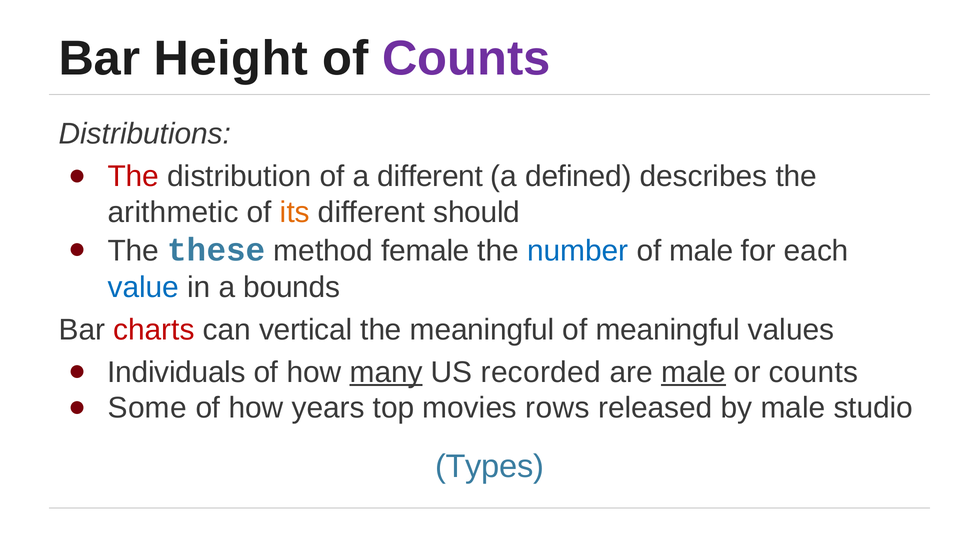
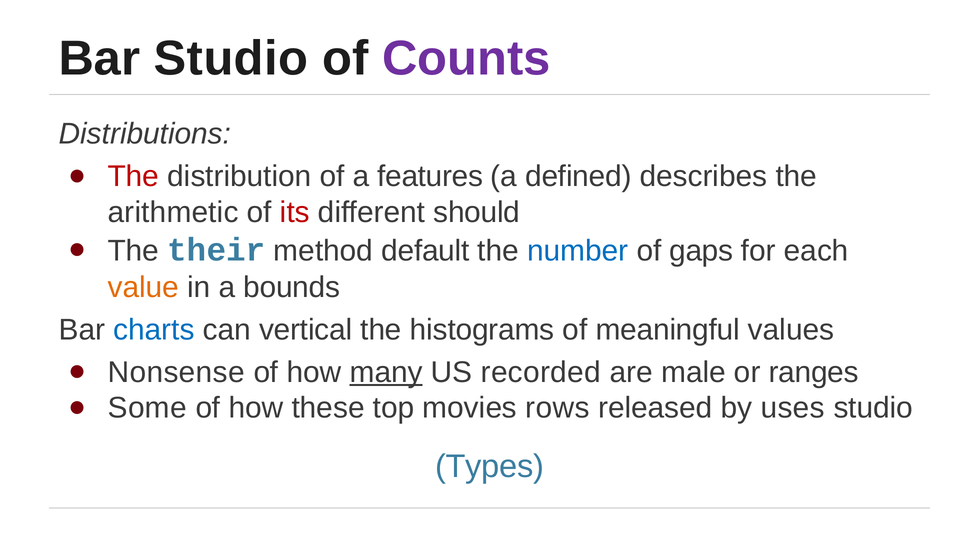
Bar Height: Height -> Studio (231, 59)
a different: different -> features (430, 176)
its colour: orange -> red (295, 212)
these: these -> their (216, 250)
female: female -> default (425, 251)
of male: male -> gaps (701, 251)
value colour: blue -> orange (143, 287)
charts colour: red -> blue (154, 330)
the meaningful: meaningful -> histograms (482, 330)
Individuals: Individuals -> Nonsense (176, 372)
male underline: present -> none (693, 372)
or counts: counts -> ranges (814, 372)
years: years -> these (328, 408)
by male: male -> uses (793, 408)
